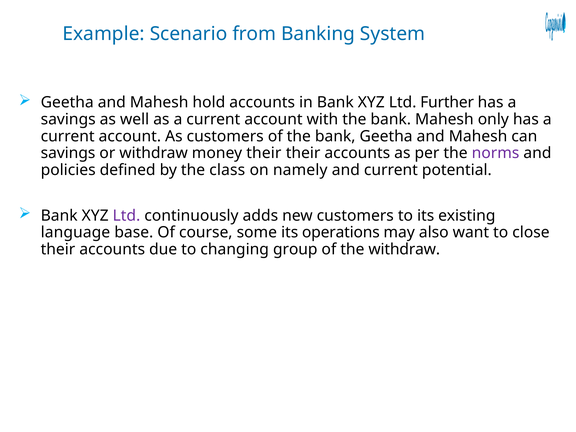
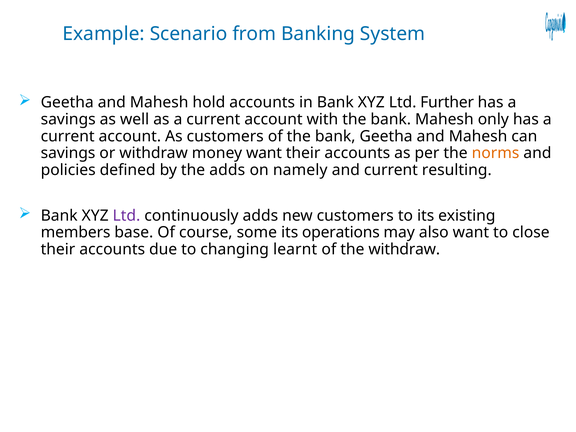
money their: their -> want (264, 153)
norms colour: purple -> orange (496, 153)
the class: class -> adds (227, 170)
potential: potential -> resulting (457, 170)
language: language -> members (76, 232)
group: group -> learnt (295, 249)
